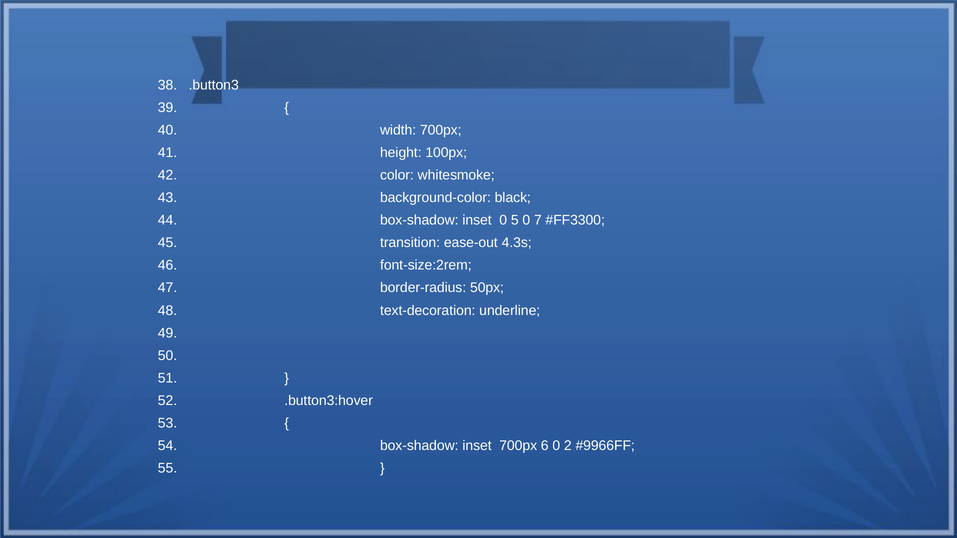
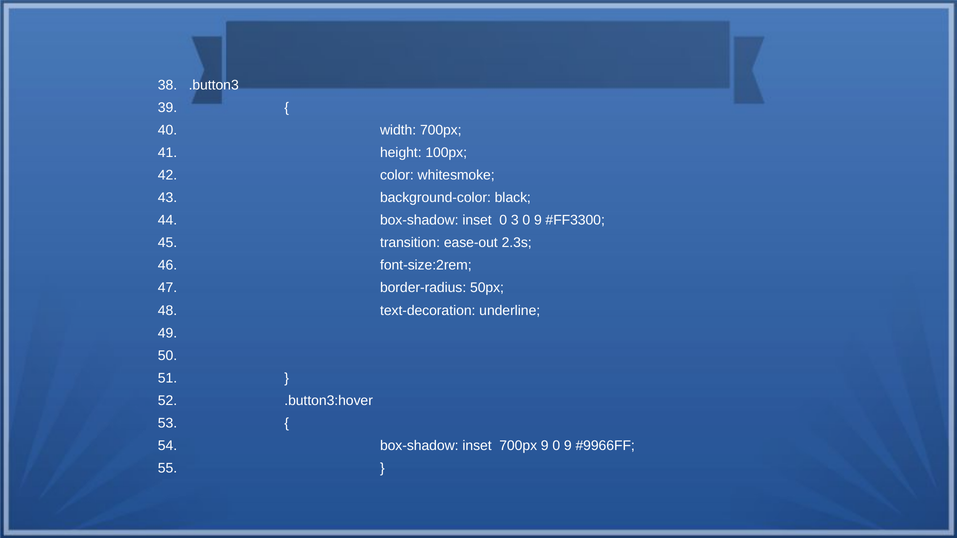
5: 5 -> 3 (515, 220)
7: 7 -> 9 (538, 220)
4.3s: 4.3s -> 2.3s (517, 243)
700px 6: 6 -> 9 (545, 446)
2: 2 -> 9 (568, 446)
